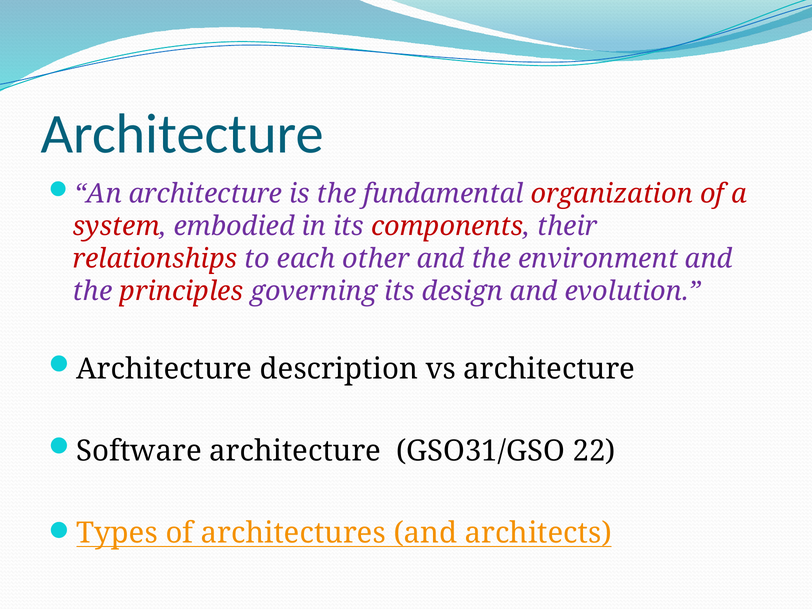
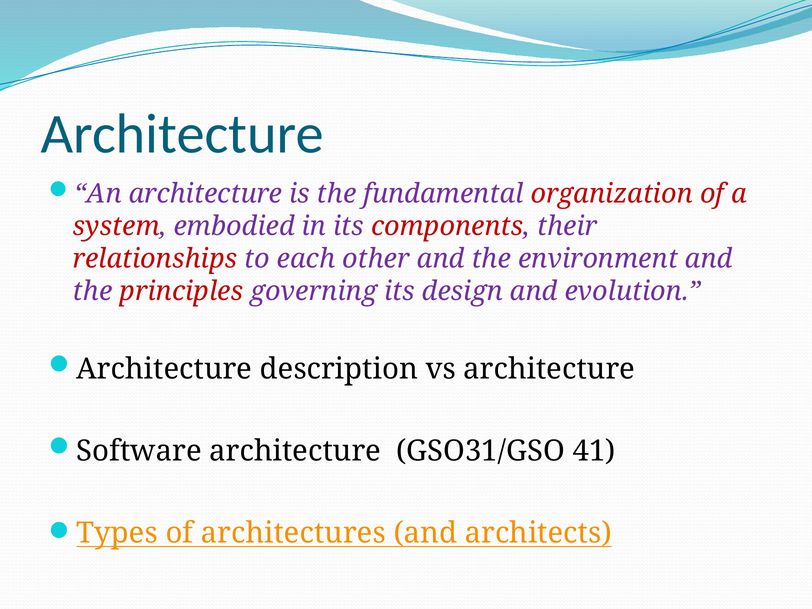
22: 22 -> 41 (594, 451)
